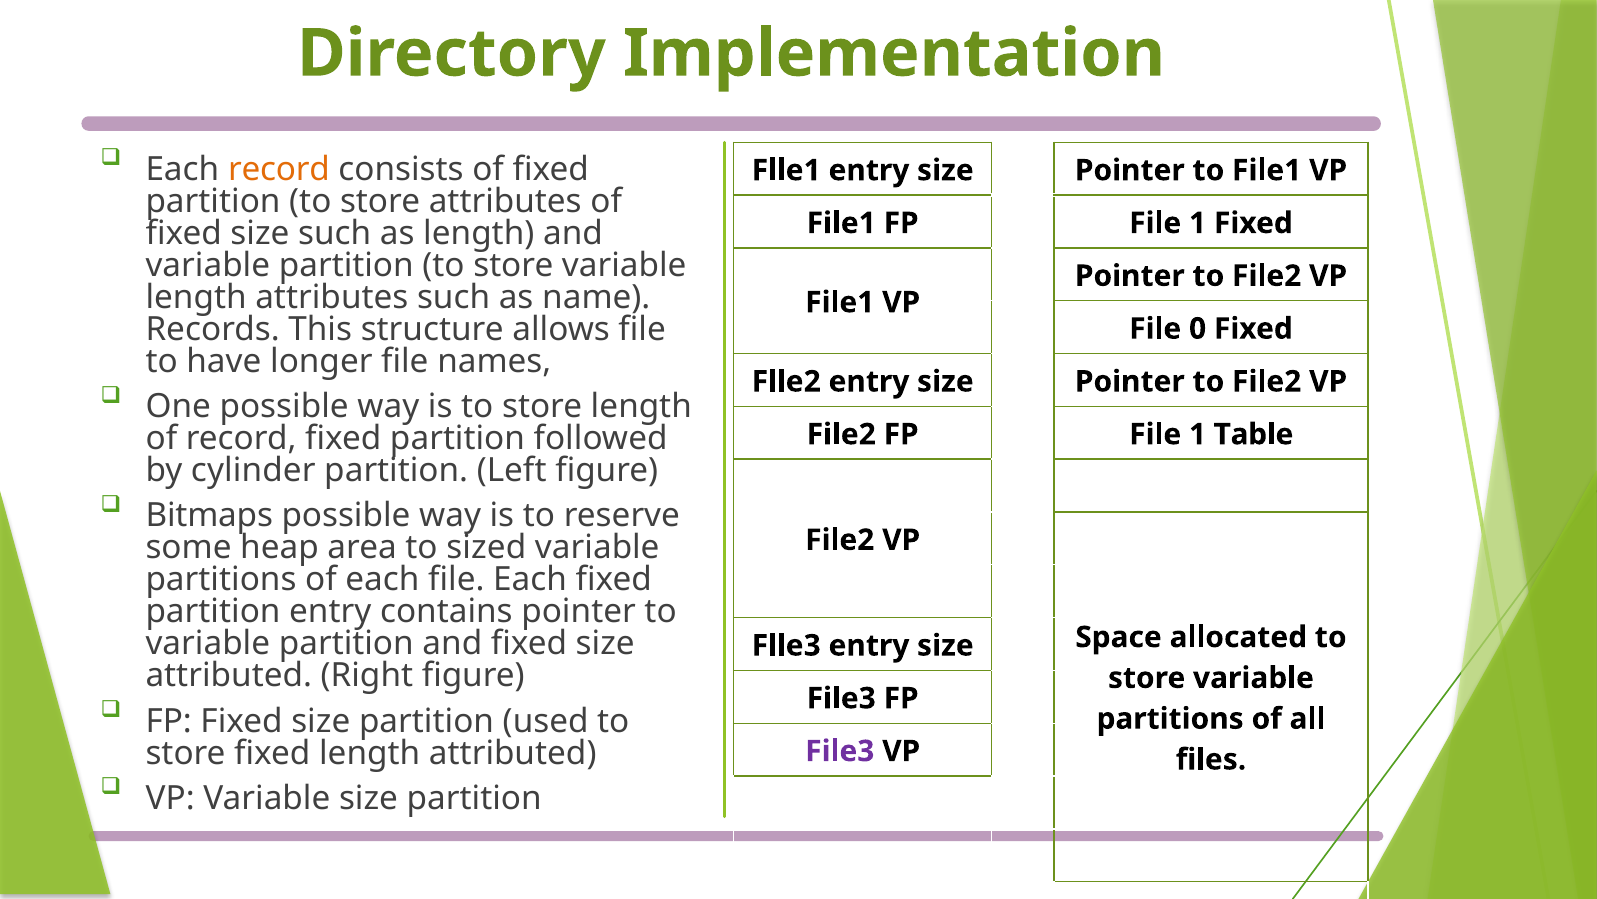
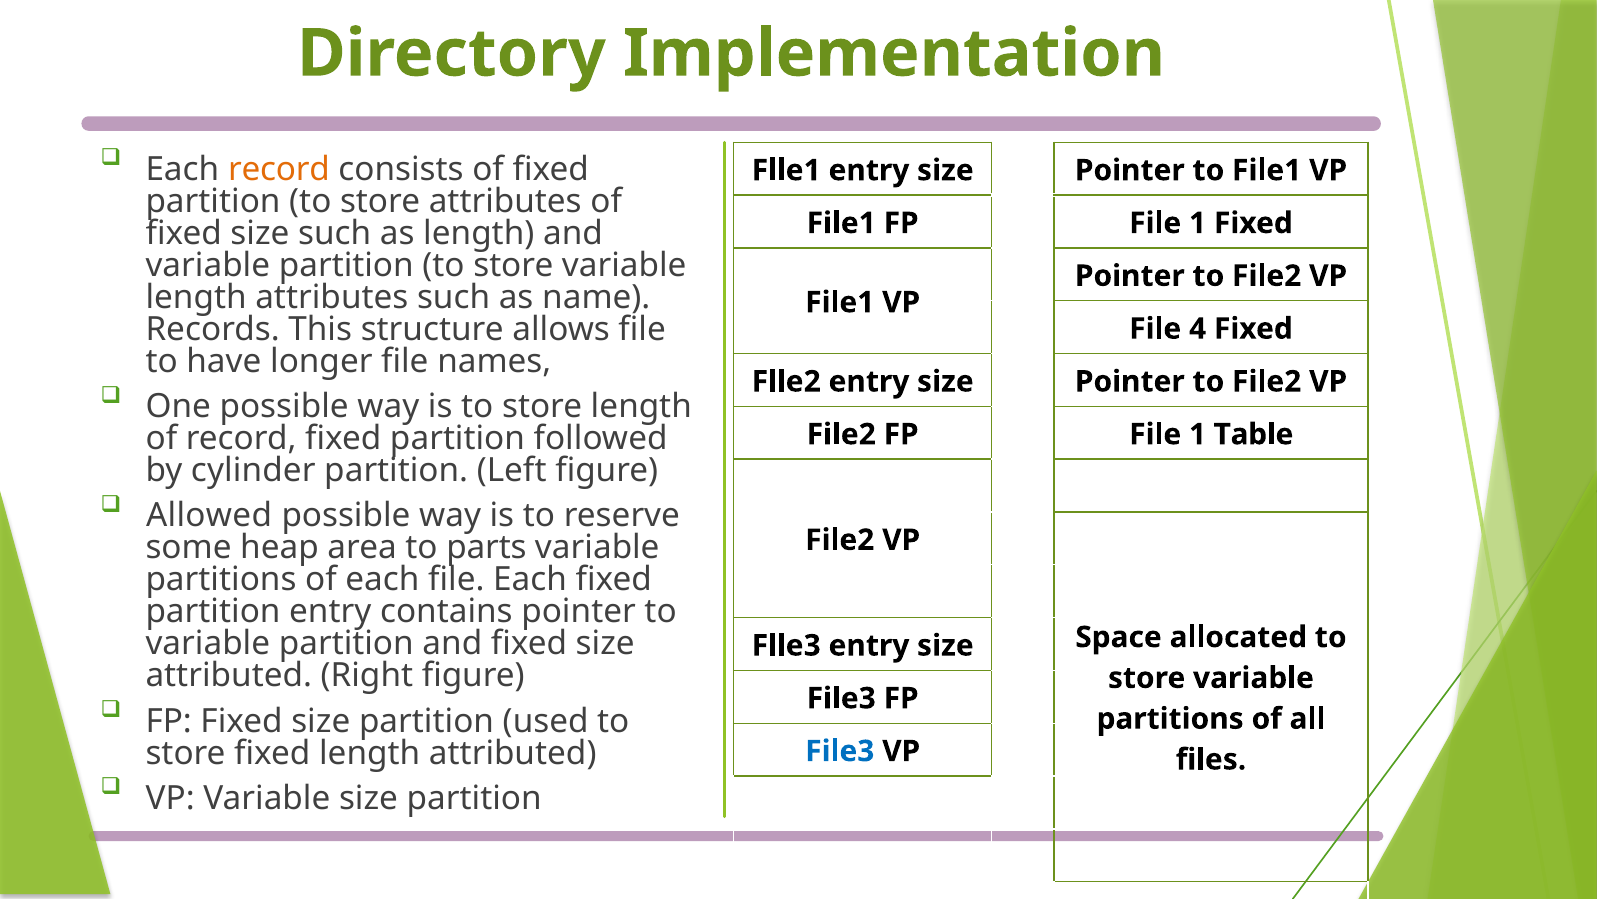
0: 0 -> 4 (1198, 329)
Bitmaps: Bitmaps -> Allowed (209, 515)
sized: sized -> parts (486, 547)
File3 colour: purple -> blue (840, 751)
